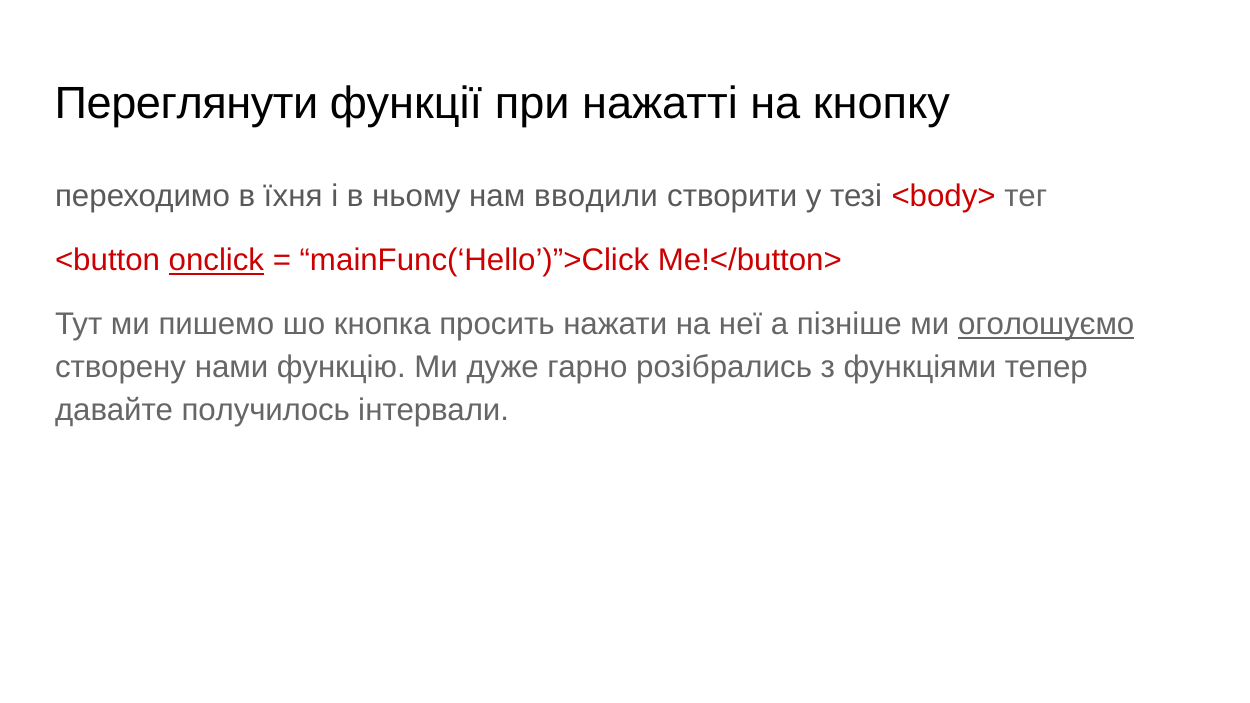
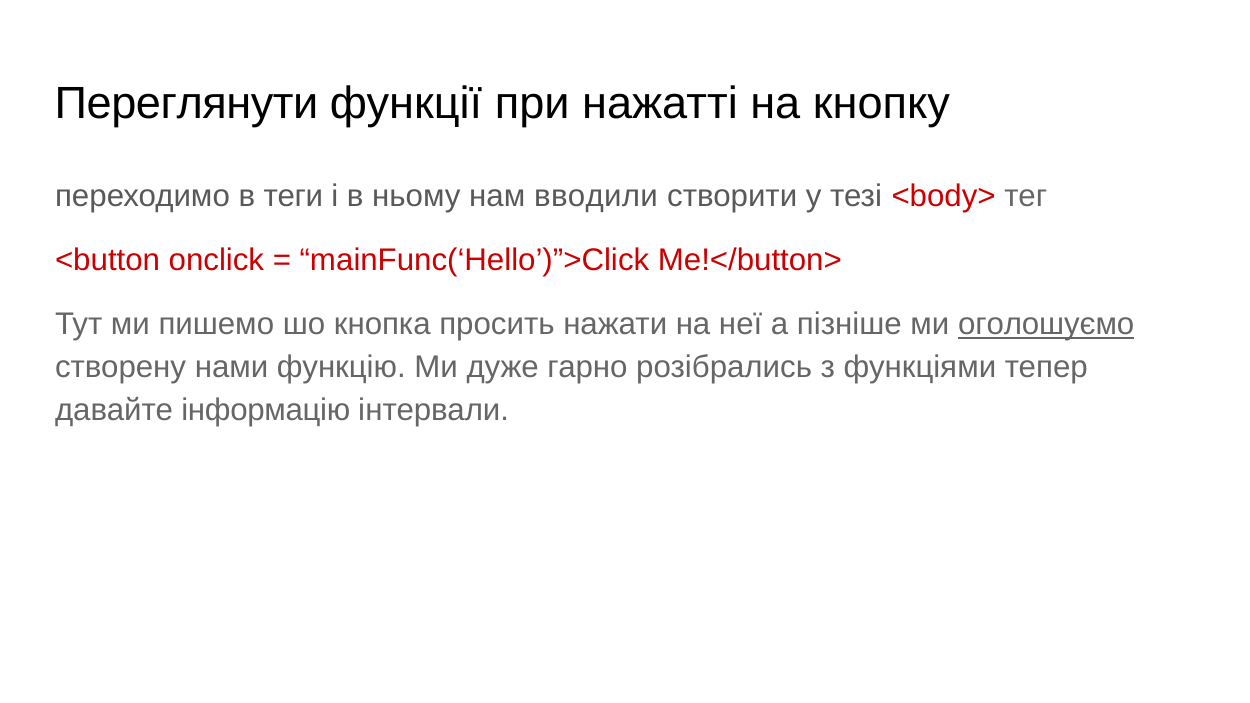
їхня: їхня -> теги (293, 197)
onclick underline: present -> none (216, 261)
получилось: получилось -> інформацію (266, 411)
